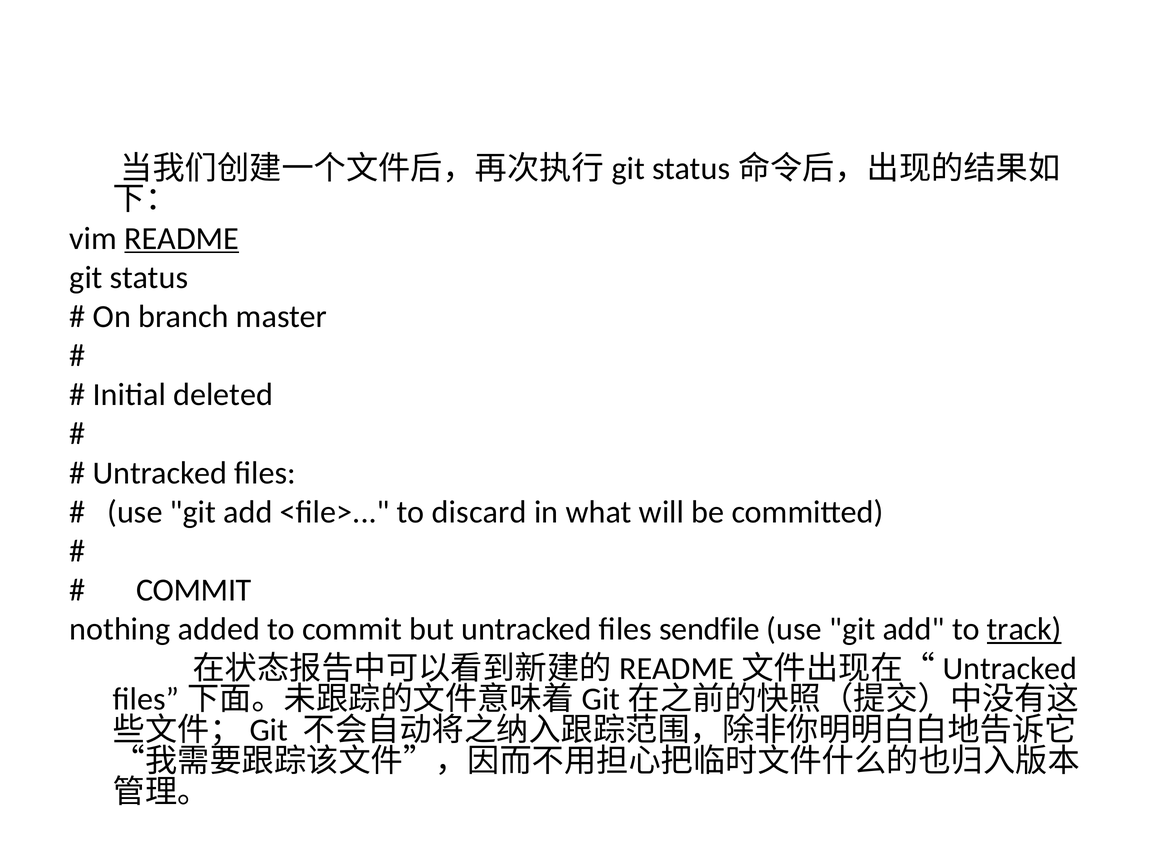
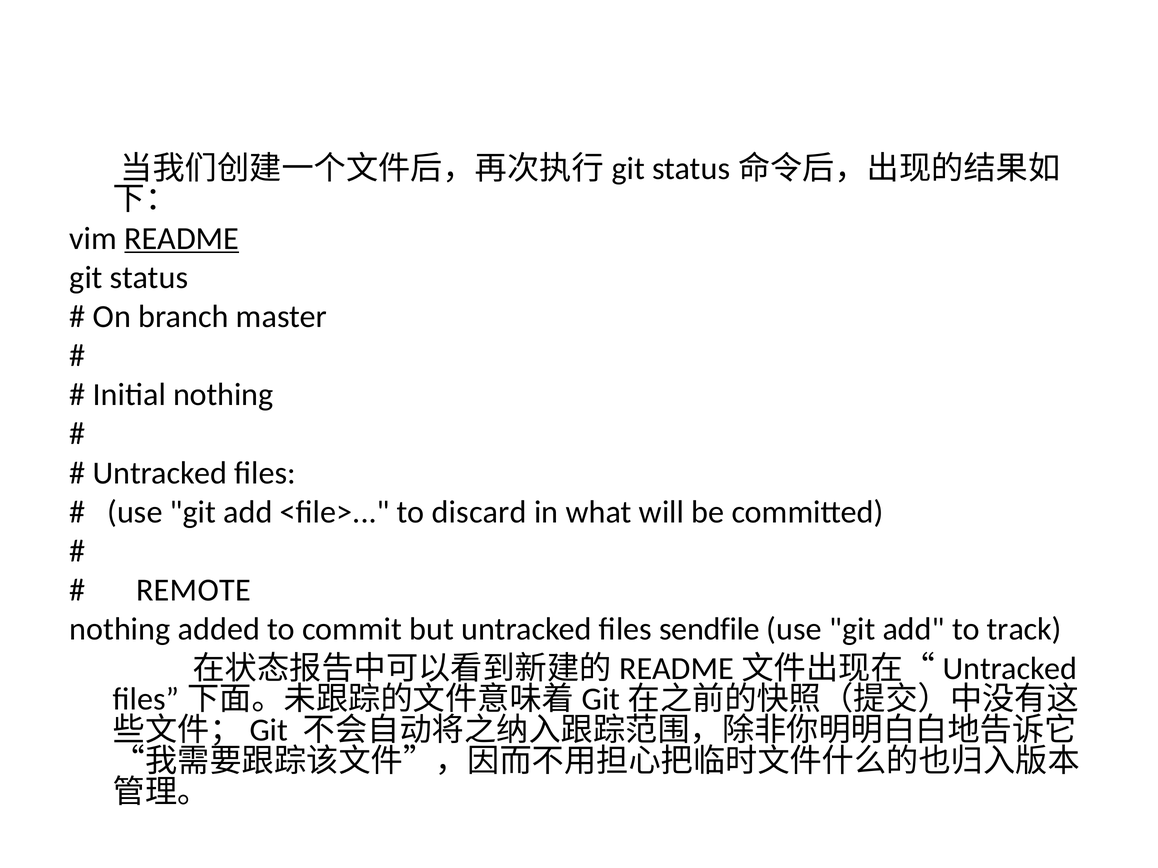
Initial deleted: deleted -> nothing (223, 395)
COMMIT: COMMIT -> REMOTE (194, 591)
track underline: present -> none (1024, 630)
